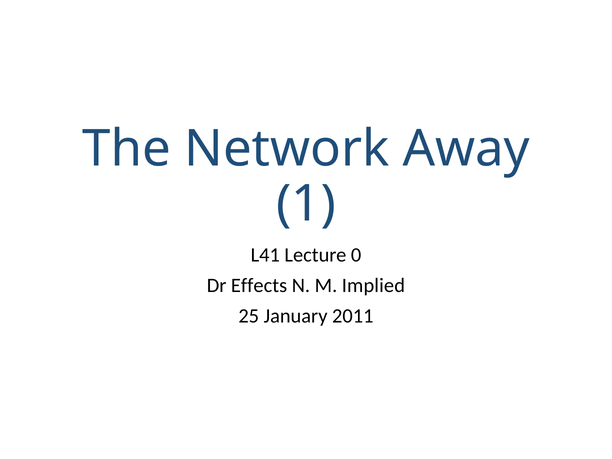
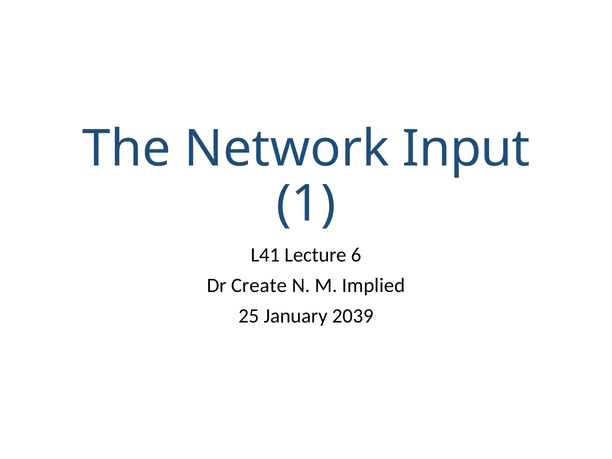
Away: Away -> Input (466, 149)
0: 0 -> 6 (356, 255)
Effects: Effects -> Create (259, 286)
2011: 2011 -> 2039 (353, 316)
